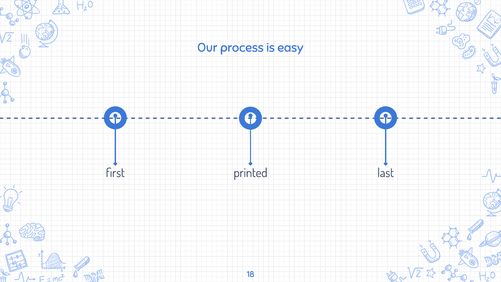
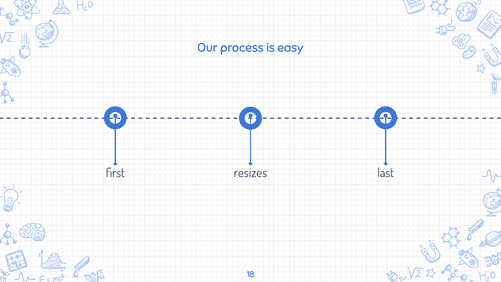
printed: printed -> resizes (250, 173)
